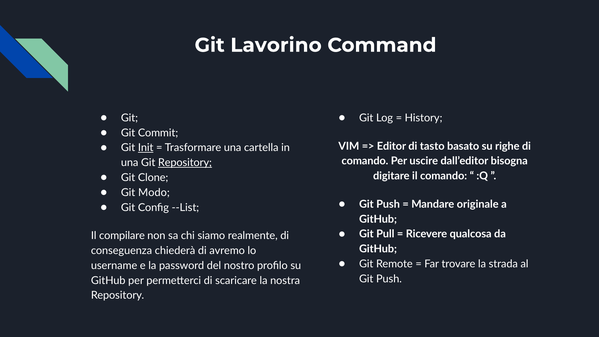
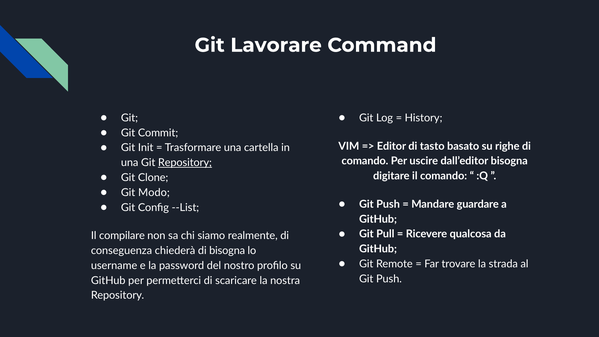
Lavorino: Lavorino -> Lavorare (276, 45)
Init underline: present -> none (146, 148)
originale: originale -> guardare (478, 204)
di avremo: avremo -> bisogna (227, 251)
